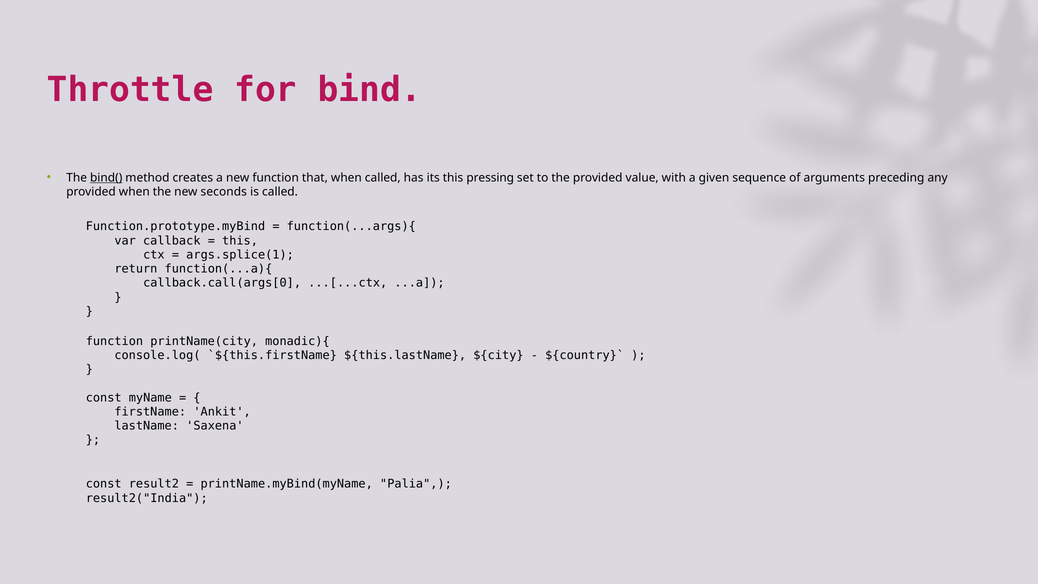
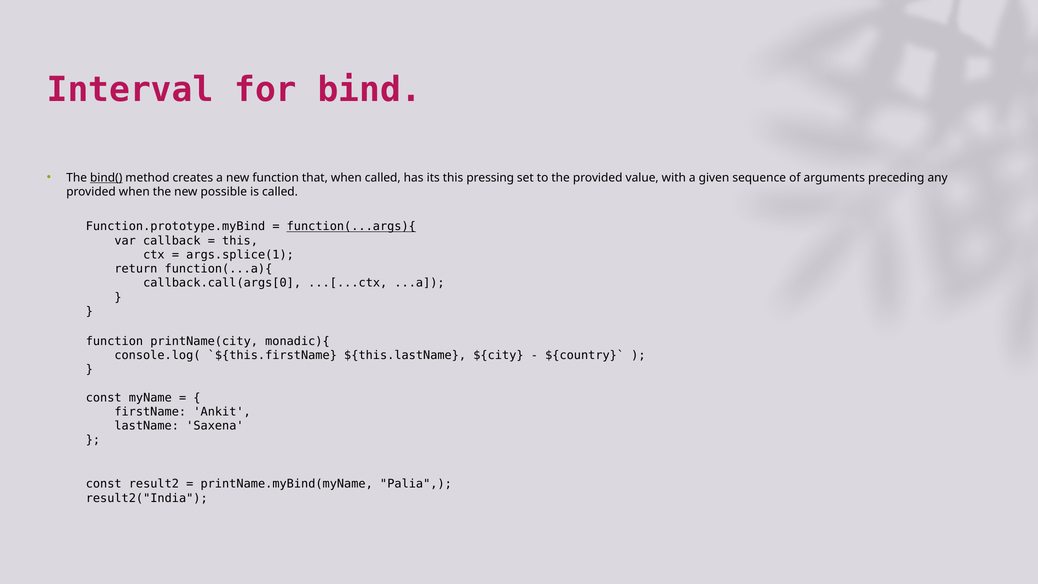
Throttle: Throttle -> Interval (130, 90)
seconds: seconds -> possible (224, 192)
function(...args){ underline: none -> present (351, 226)
